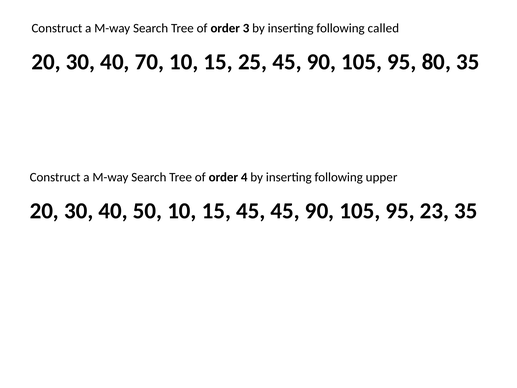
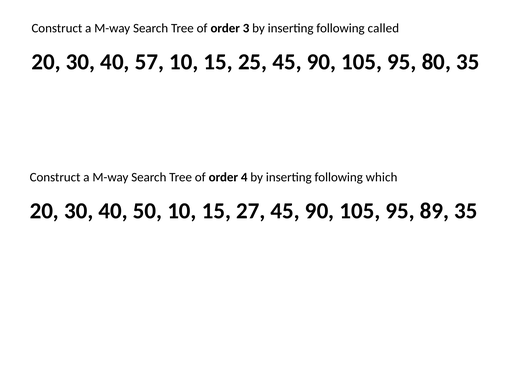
70: 70 -> 57 (149, 62)
upper: upper -> which (382, 177)
15 45: 45 -> 27 (251, 211)
23: 23 -> 89 (434, 211)
